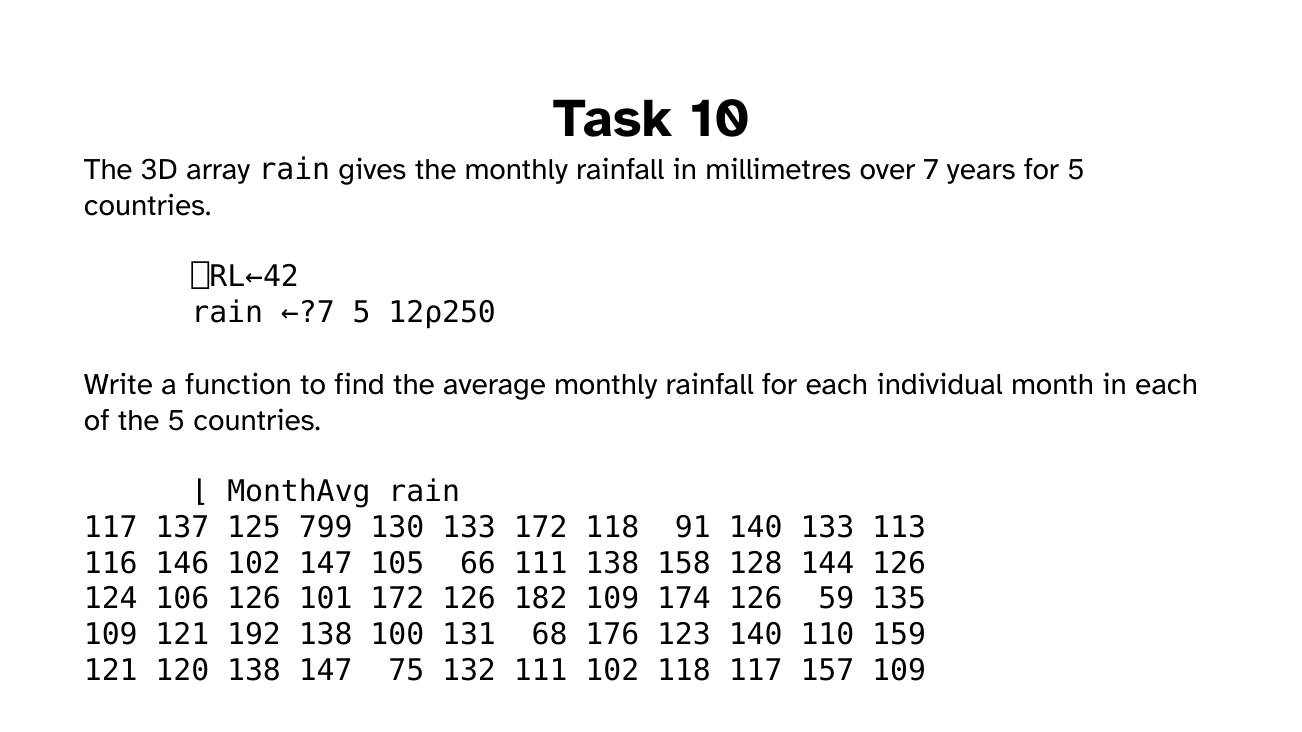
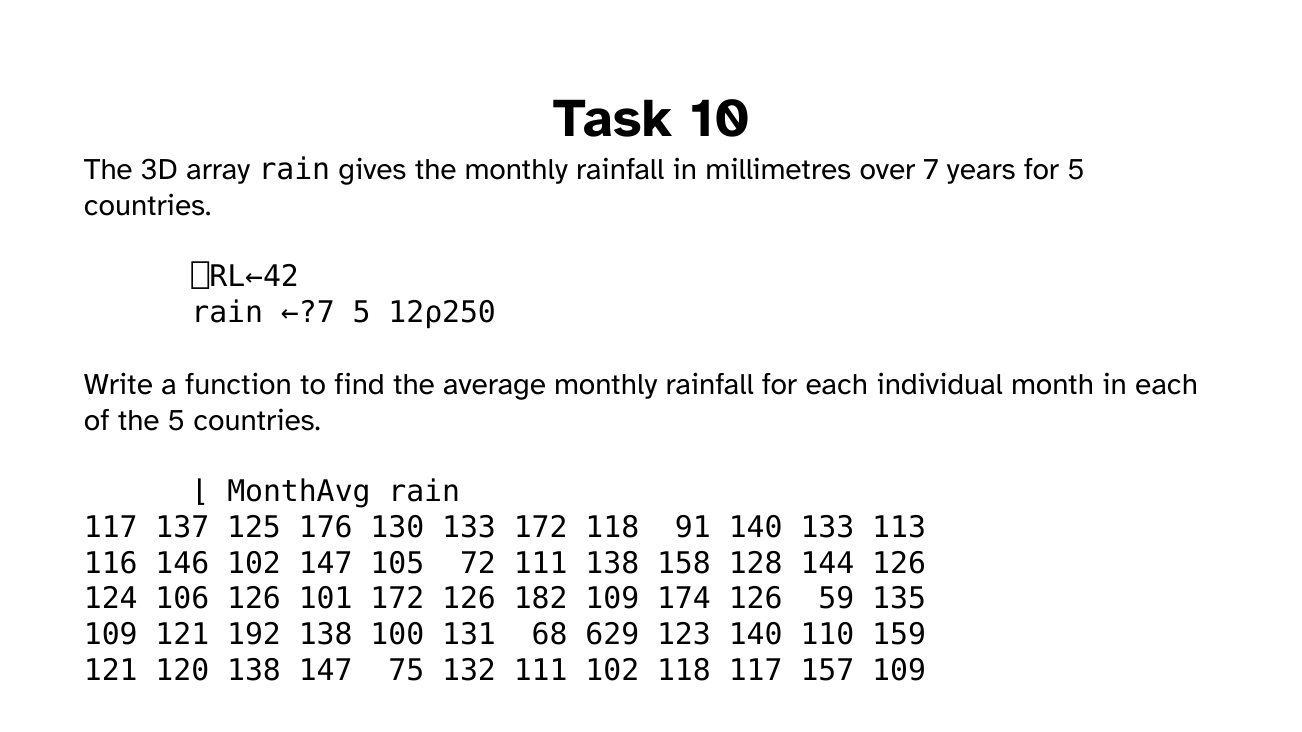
799: 799 -> 176 (326, 528)
66: 66 -> 72 (478, 564)
176: 176 -> 629 (612, 635)
